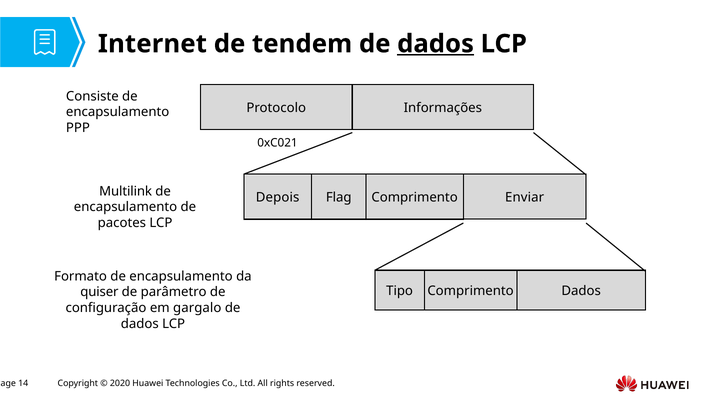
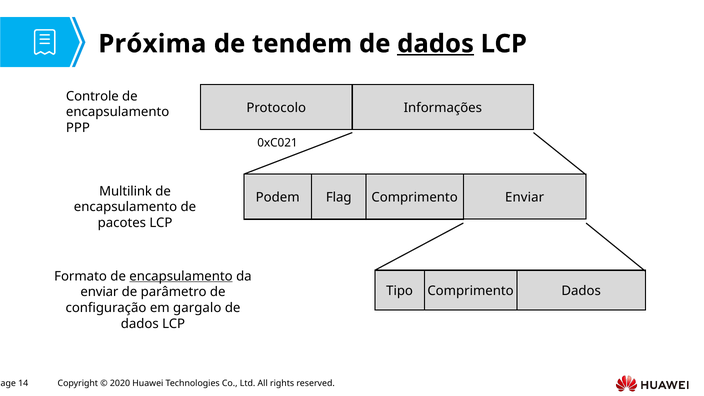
Internet: Internet -> Próxima (152, 44)
Consiste: Consiste -> Controle (92, 96)
Depois: Depois -> Podem (278, 198)
encapsulamento underline: none -> present (181, 276)
quiser: quiser -> enviar (99, 292)
